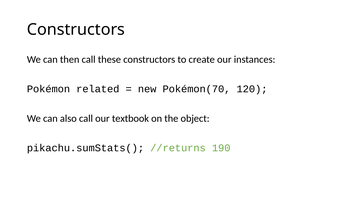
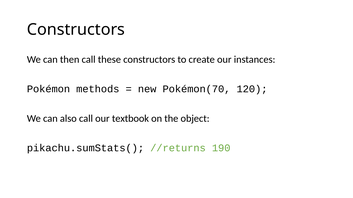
related: related -> methods (98, 89)
